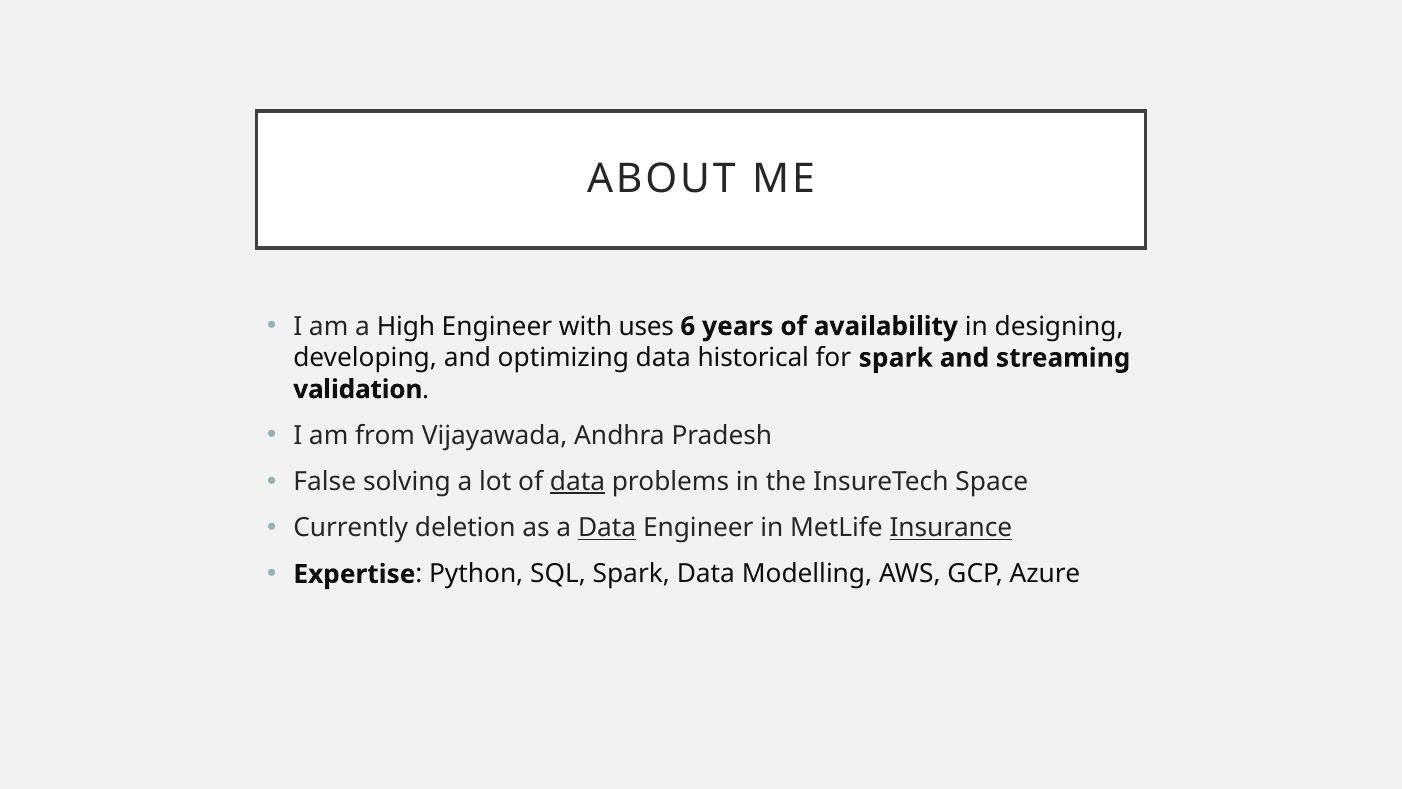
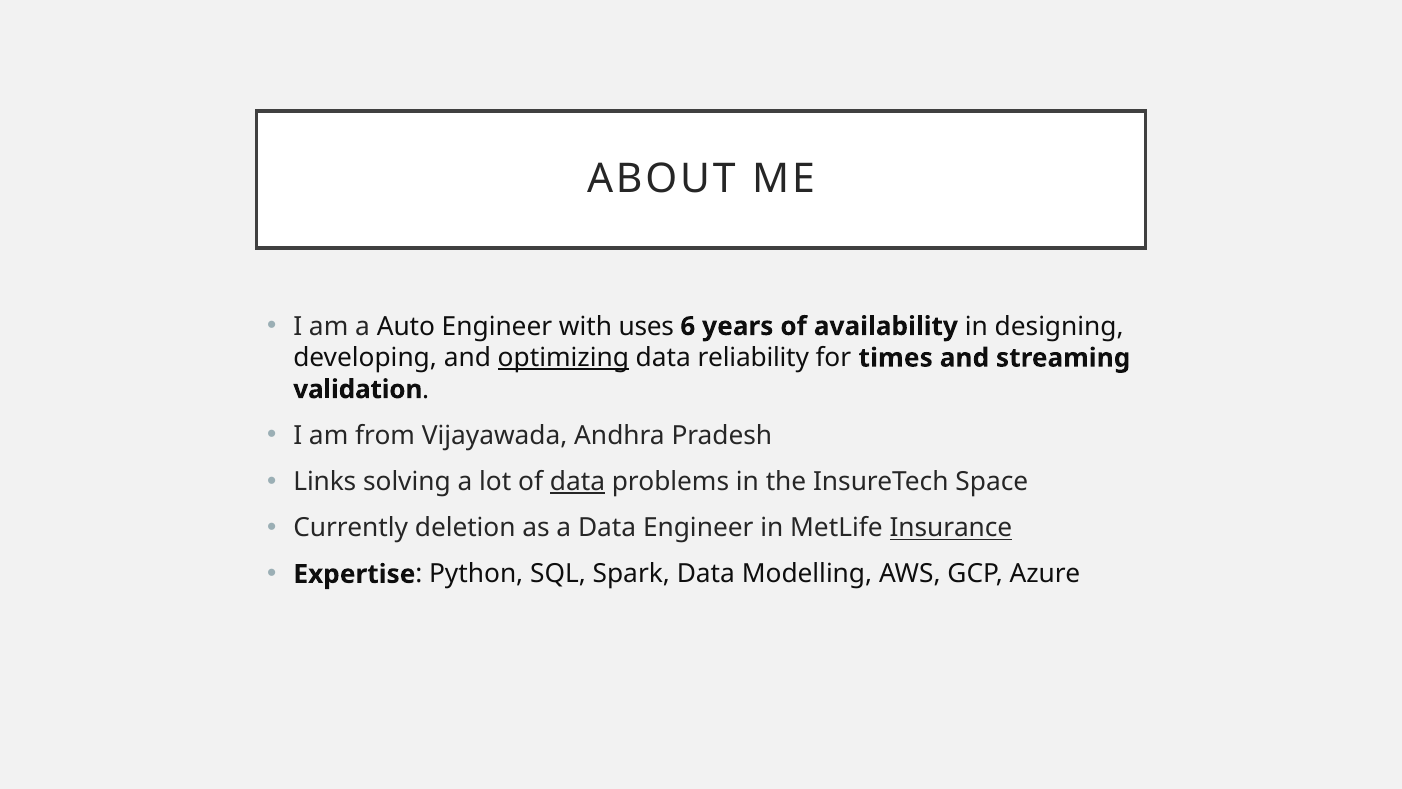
High: High -> Auto (406, 326)
optimizing underline: none -> present (563, 358)
historical: historical -> reliability (753, 358)
for spark: spark -> times (896, 358)
False: False -> Links (325, 482)
Data underline: present -> none (607, 528)
